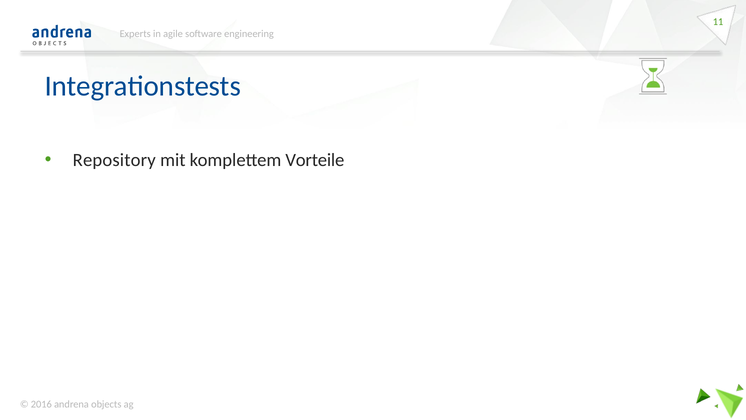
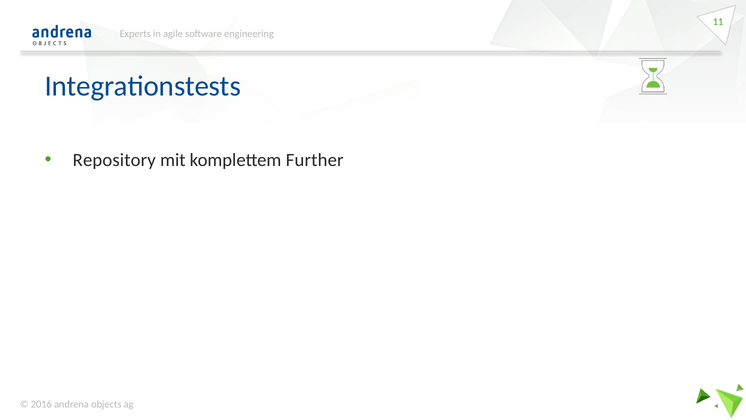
Vorteile: Vorteile -> Further (315, 160)
